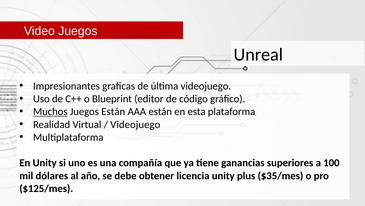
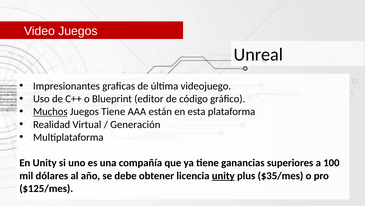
Juegos Están: Están -> Tiene (113, 111)
Videojuego: Videojuego -> Generación (135, 124)
unity underline: none -> present (223, 175)
